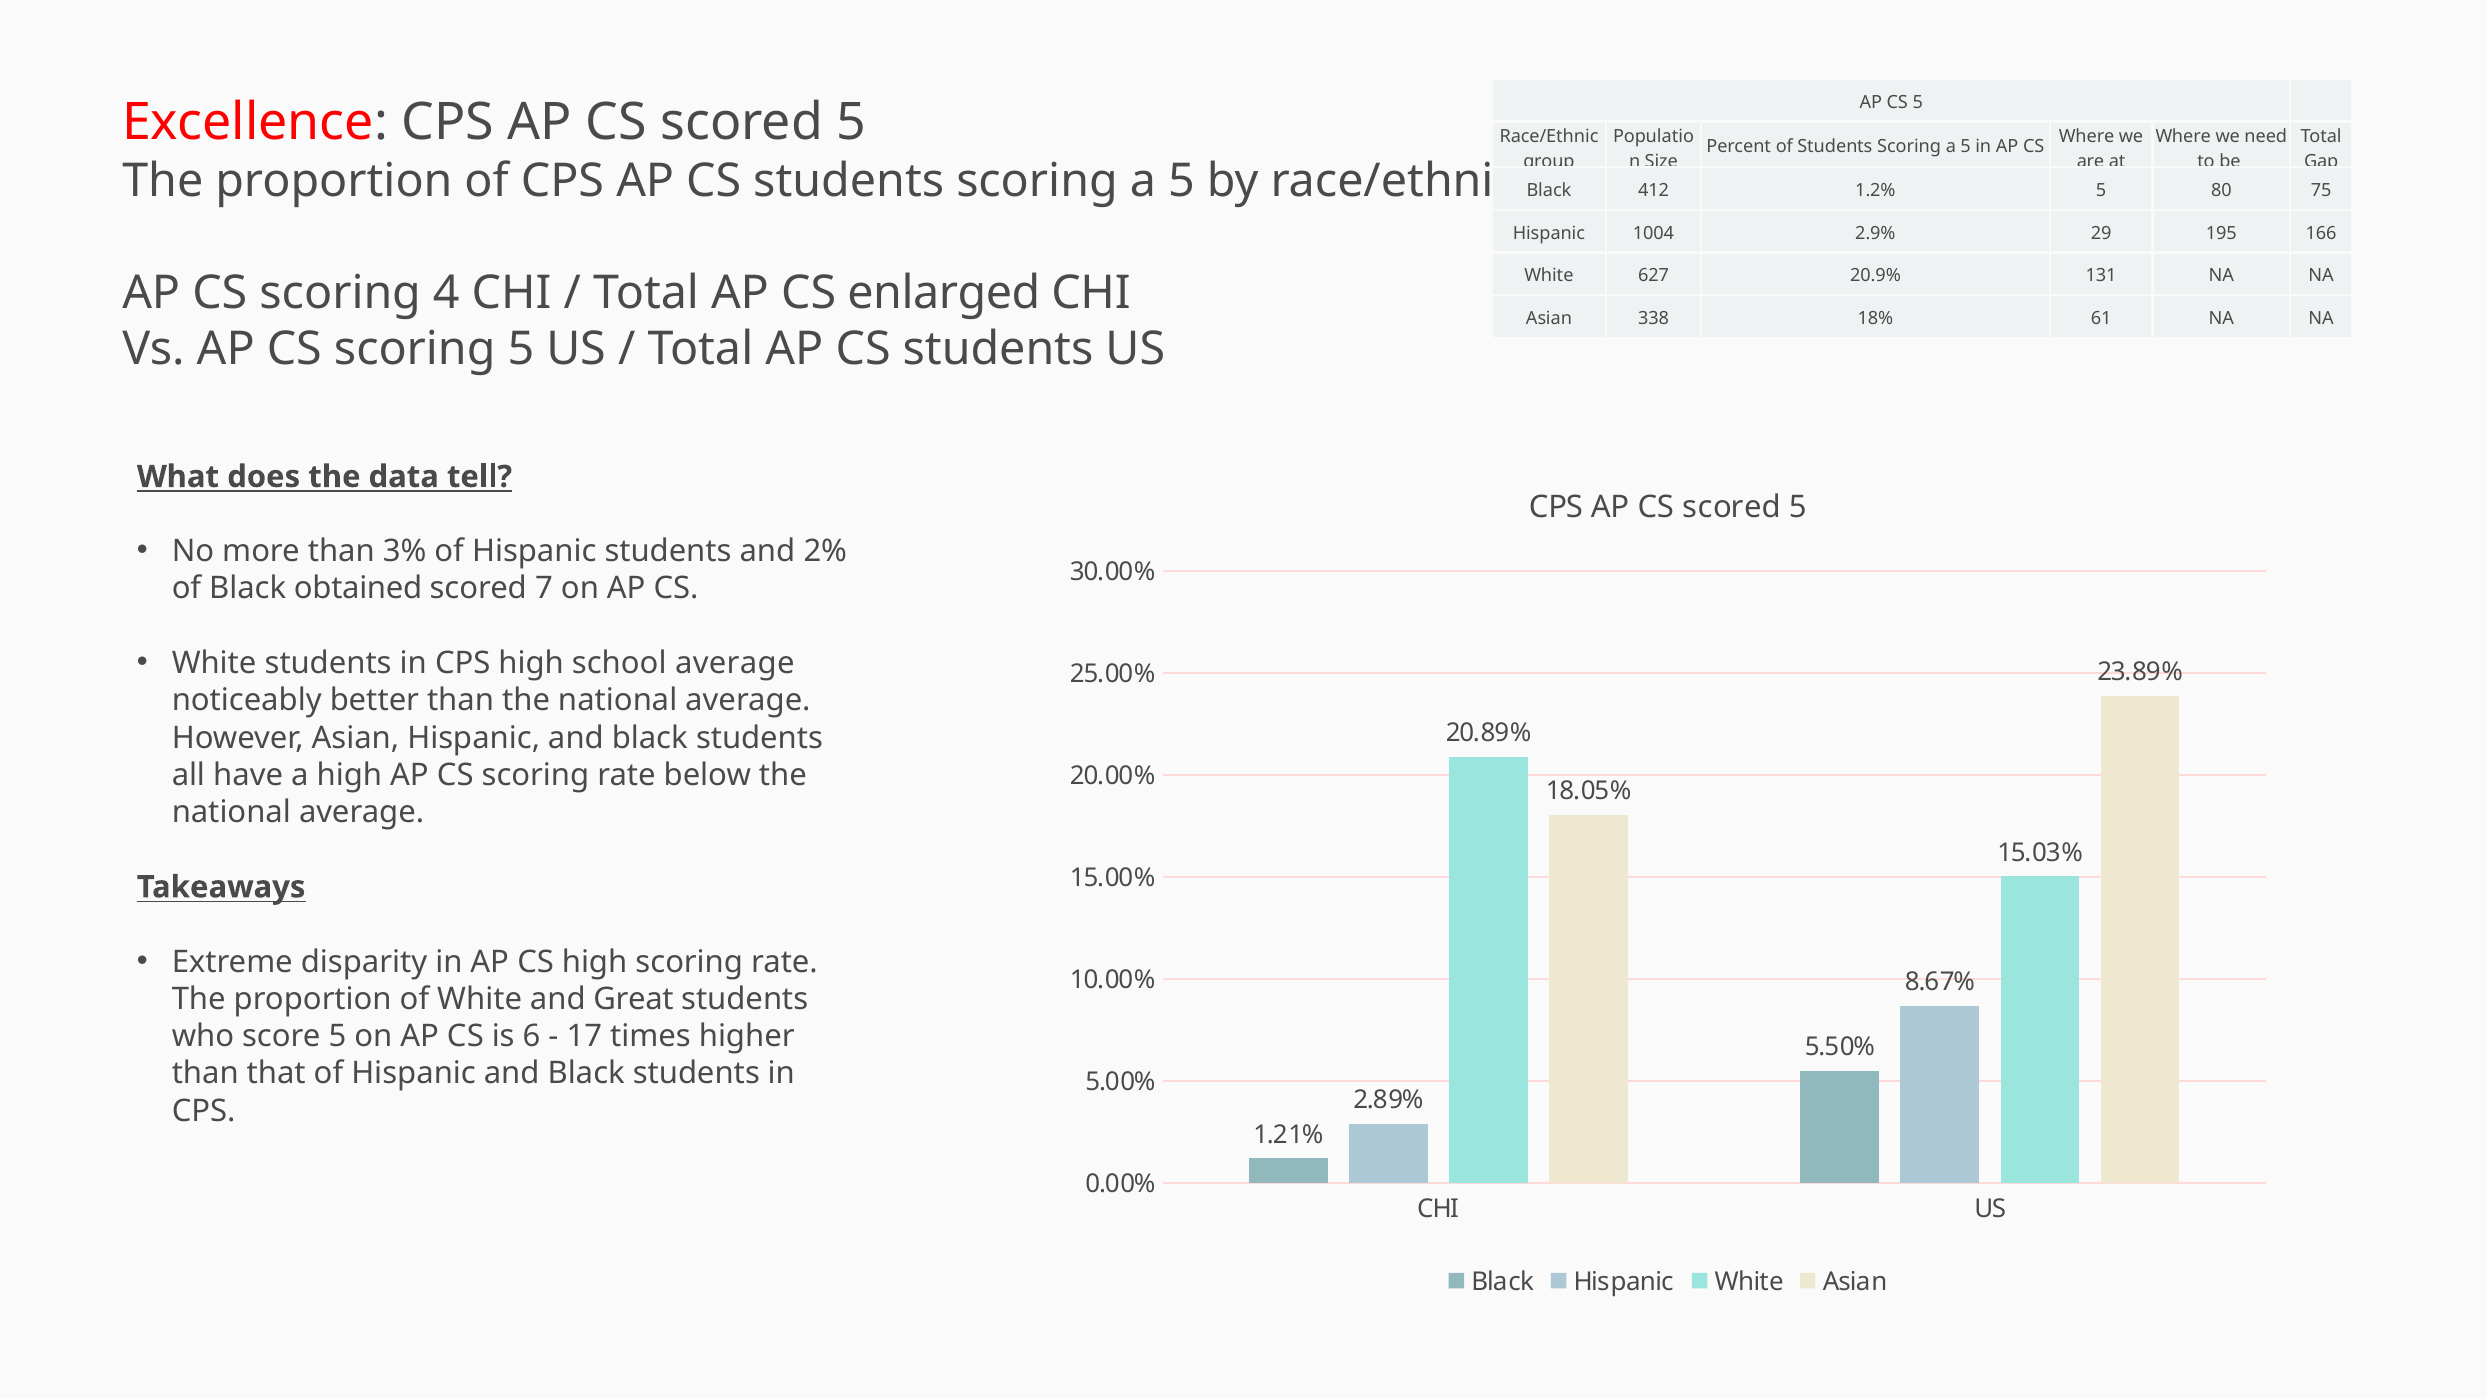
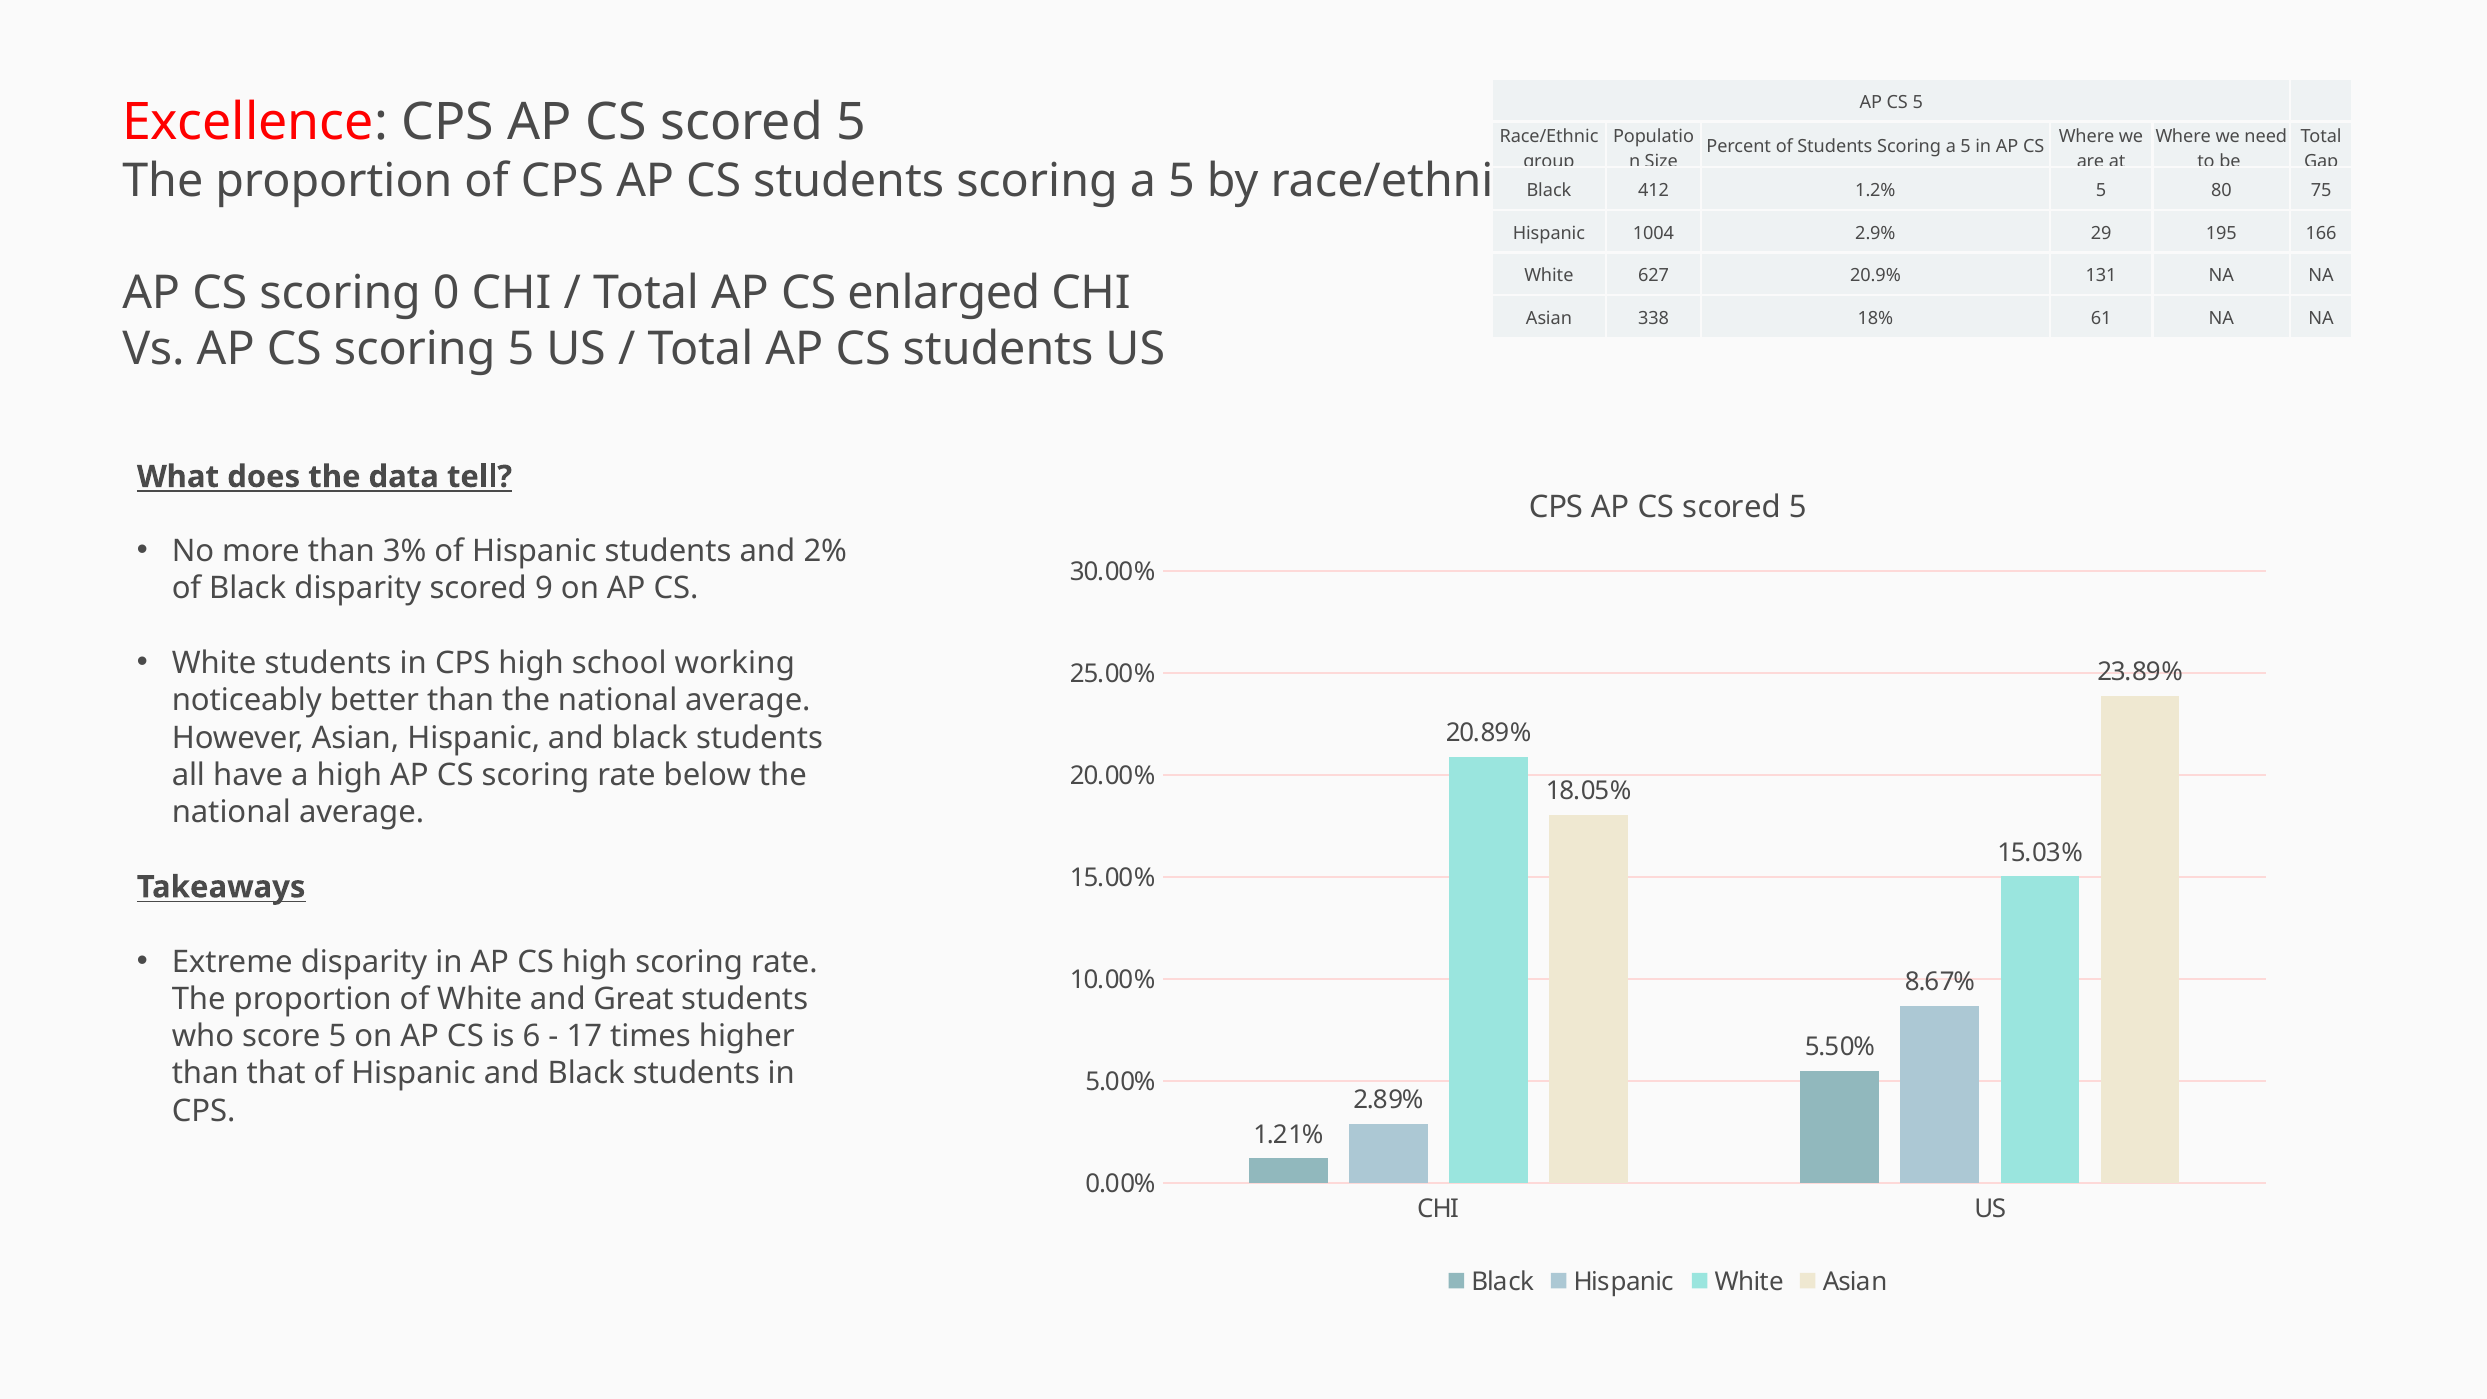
4: 4 -> 0 (446, 293)
Black obtained: obtained -> disparity (358, 589)
7: 7 -> 9 (544, 589)
school average: average -> working (735, 663)
